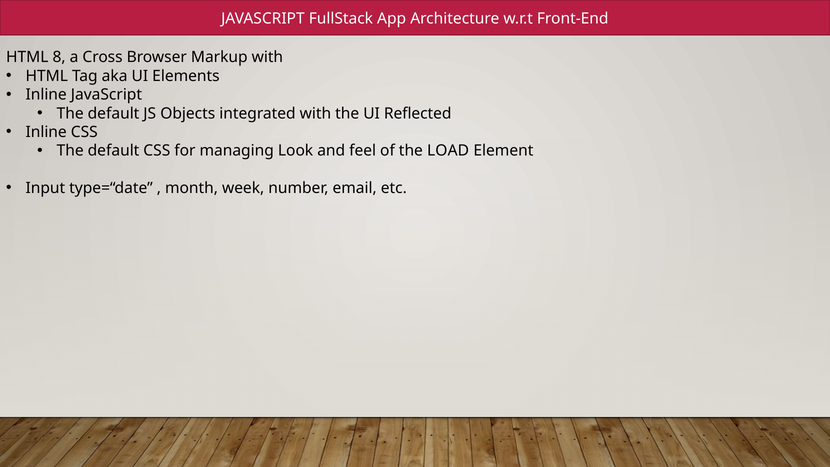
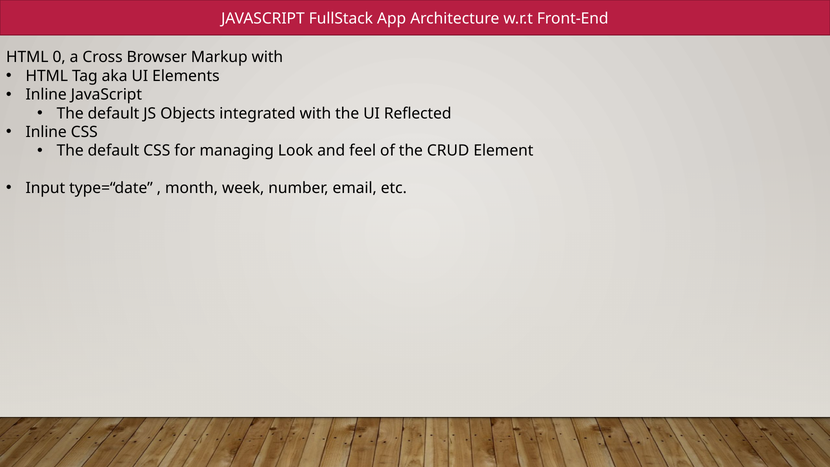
8: 8 -> 0 (59, 57)
LOAD: LOAD -> CRUD (448, 151)
